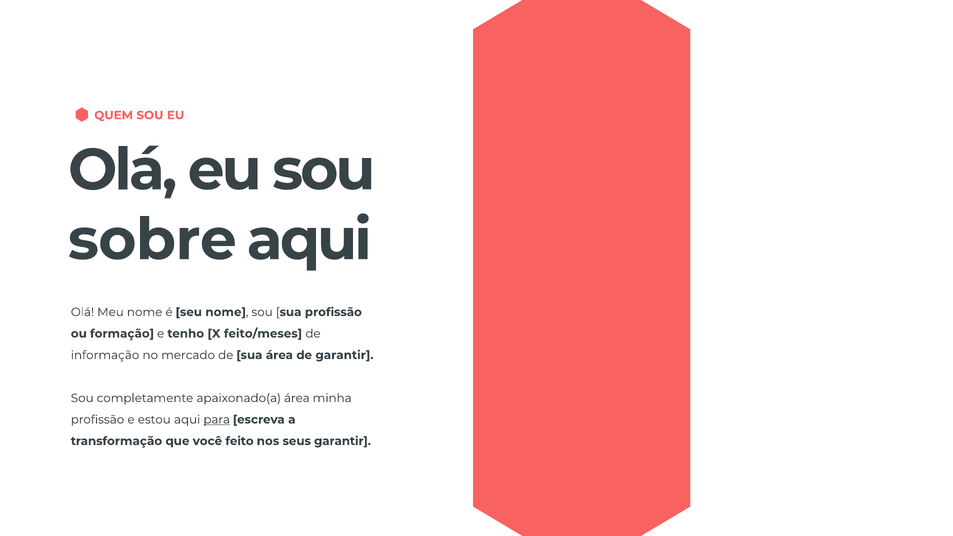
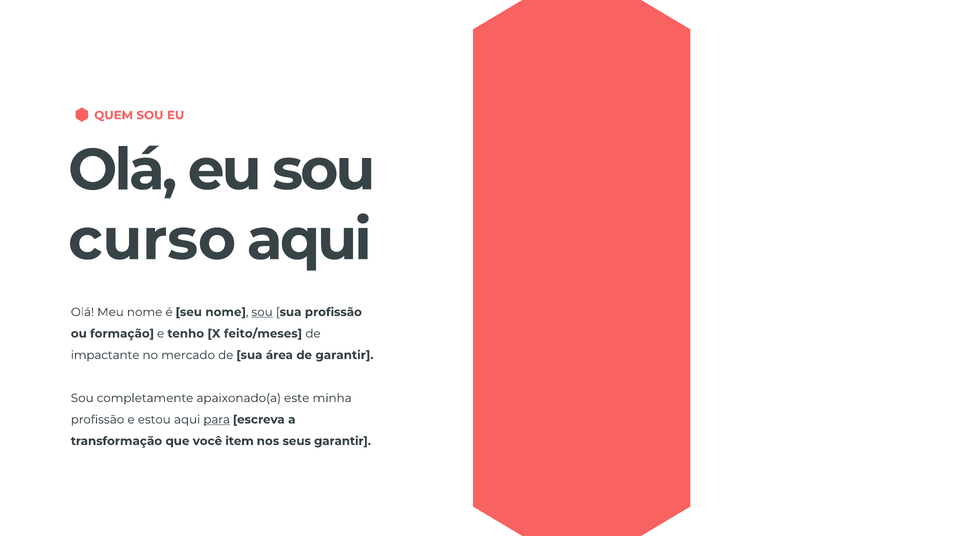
sobre: sobre -> curso (152, 240)
sou underline: none -> present (262, 312)
informação: informação -> impactante (105, 355)
apaixonado(a área: área -> este (297, 398)
feito: feito -> item (240, 441)
